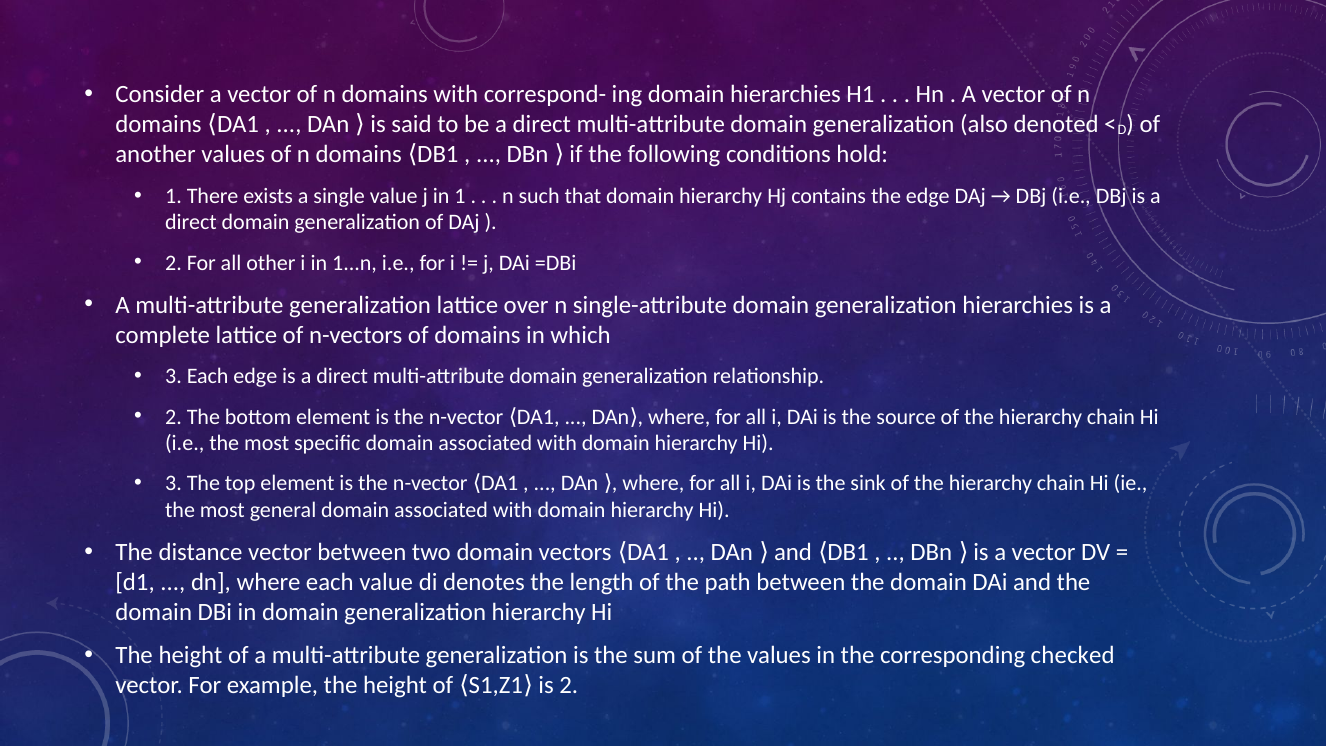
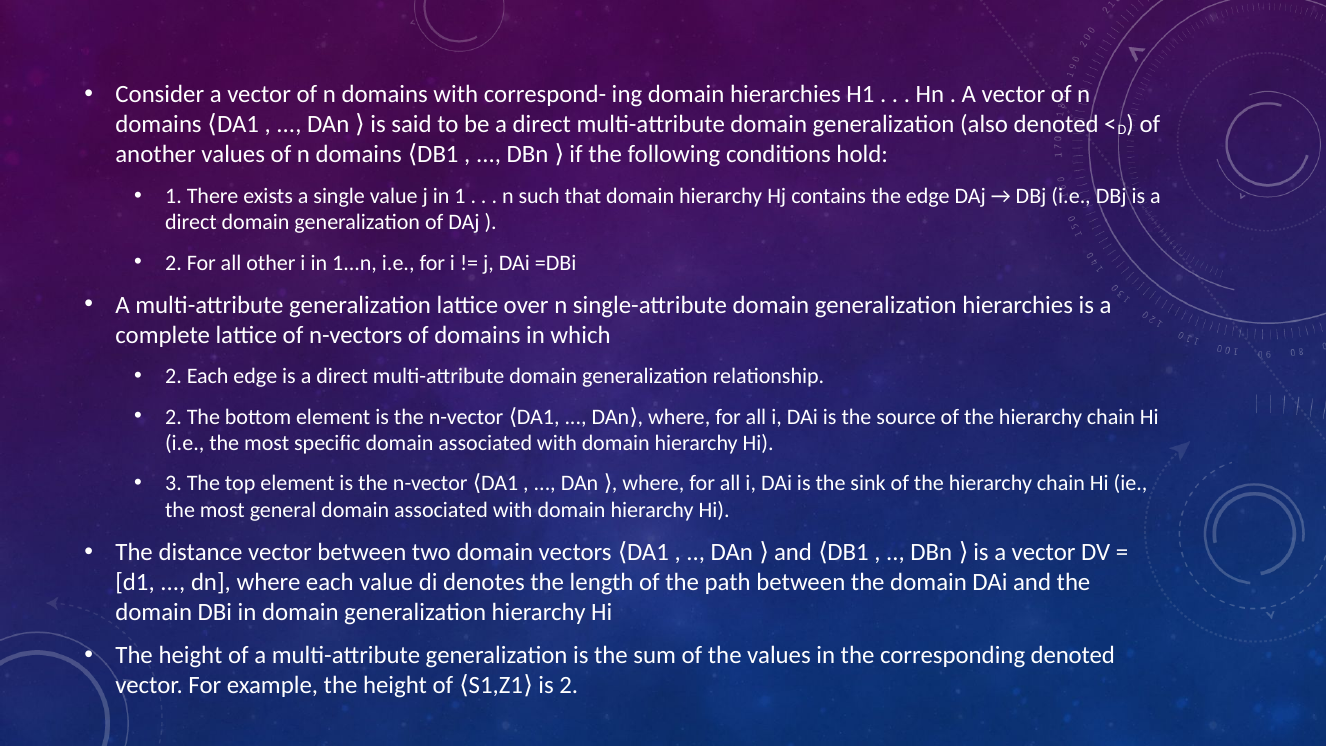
3: 3 -> 2 (173, 377)
corresponding checked: checked -> denoted (1073, 656)
